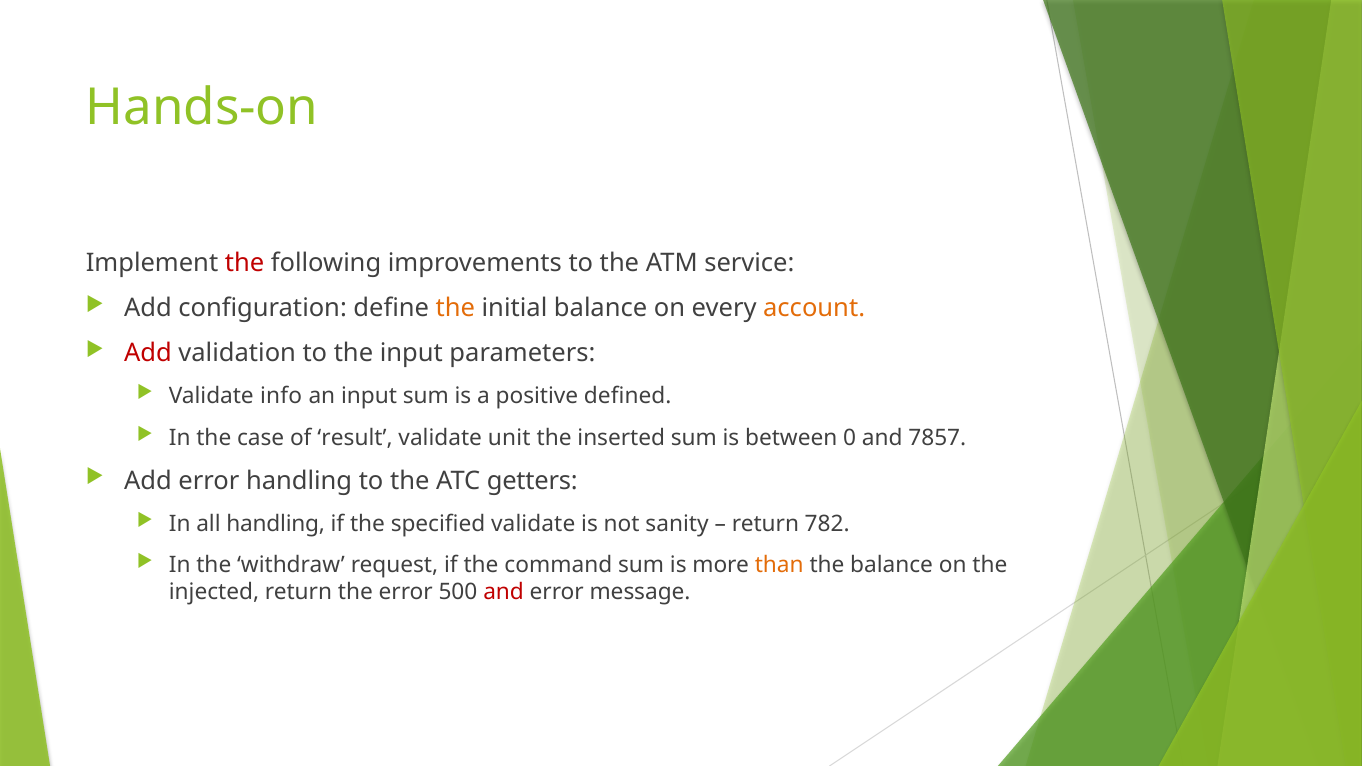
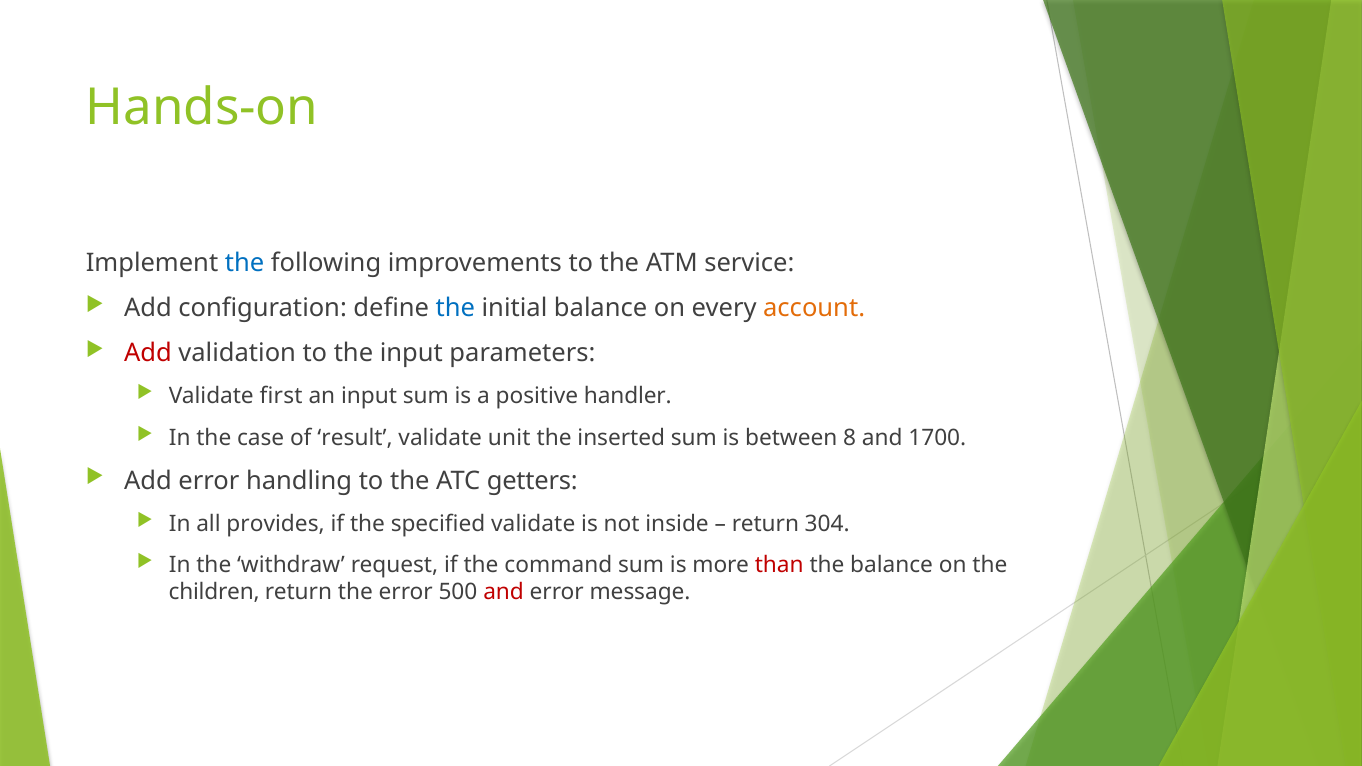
the colour: red -> blue (245, 264)
the colour: orange -> blue (455, 308)
info: info -> first (281, 396)
defined: defined -> handler (628, 396)
0: 0 -> 8 (850, 438)
7857: 7857 -> 1700 (937, 438)
all handling: handling -> provides (276, 524)
sanity: sanity -> inside (677, 524)
782: 782 -> 304 (827, 524)
than colour: orange -> red (779, 565)
injected: injected -> children (214, 593)
